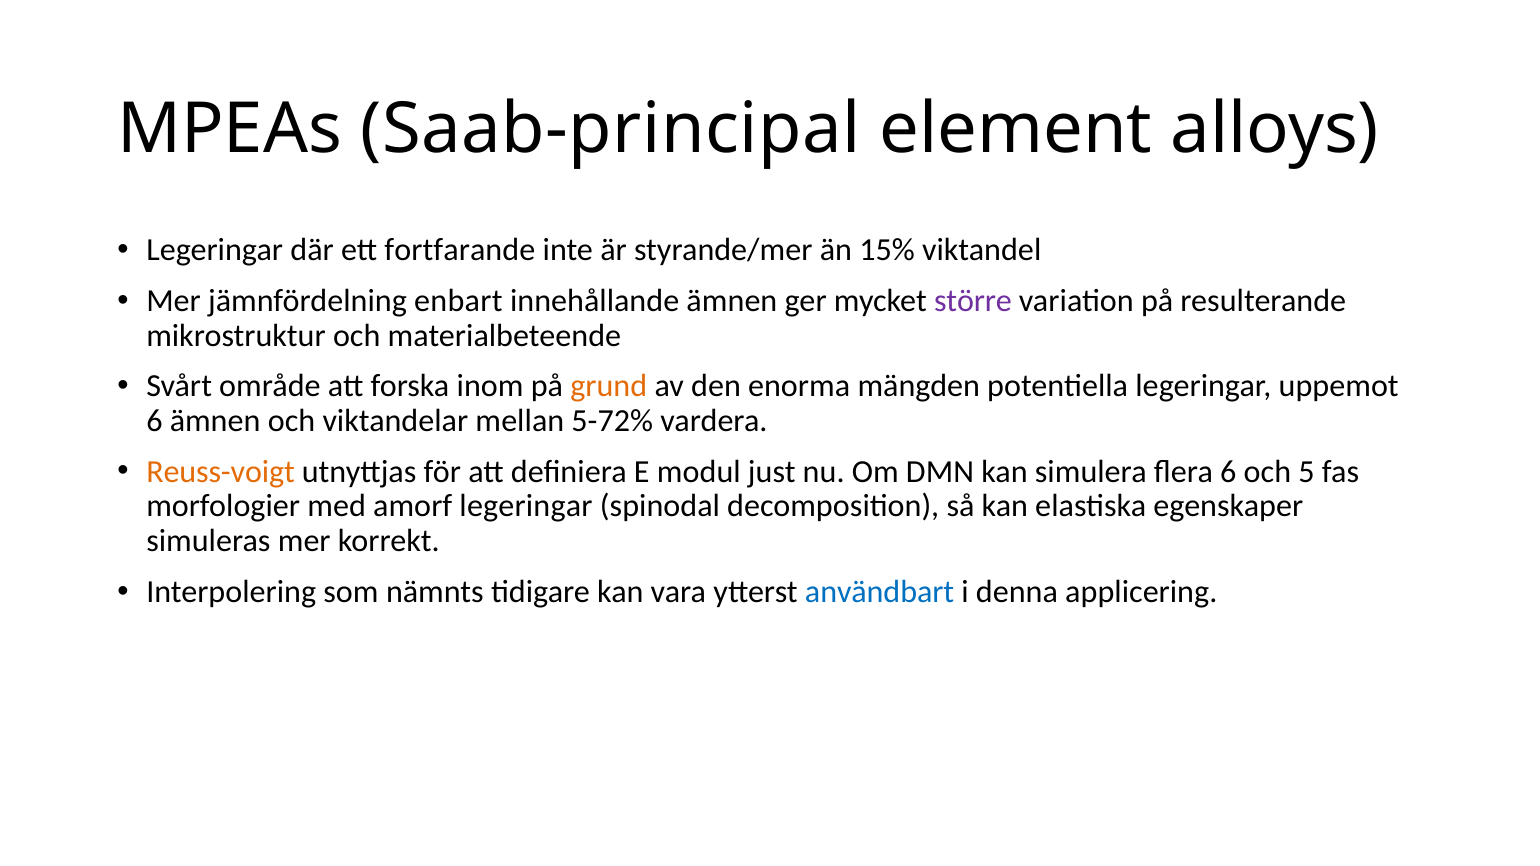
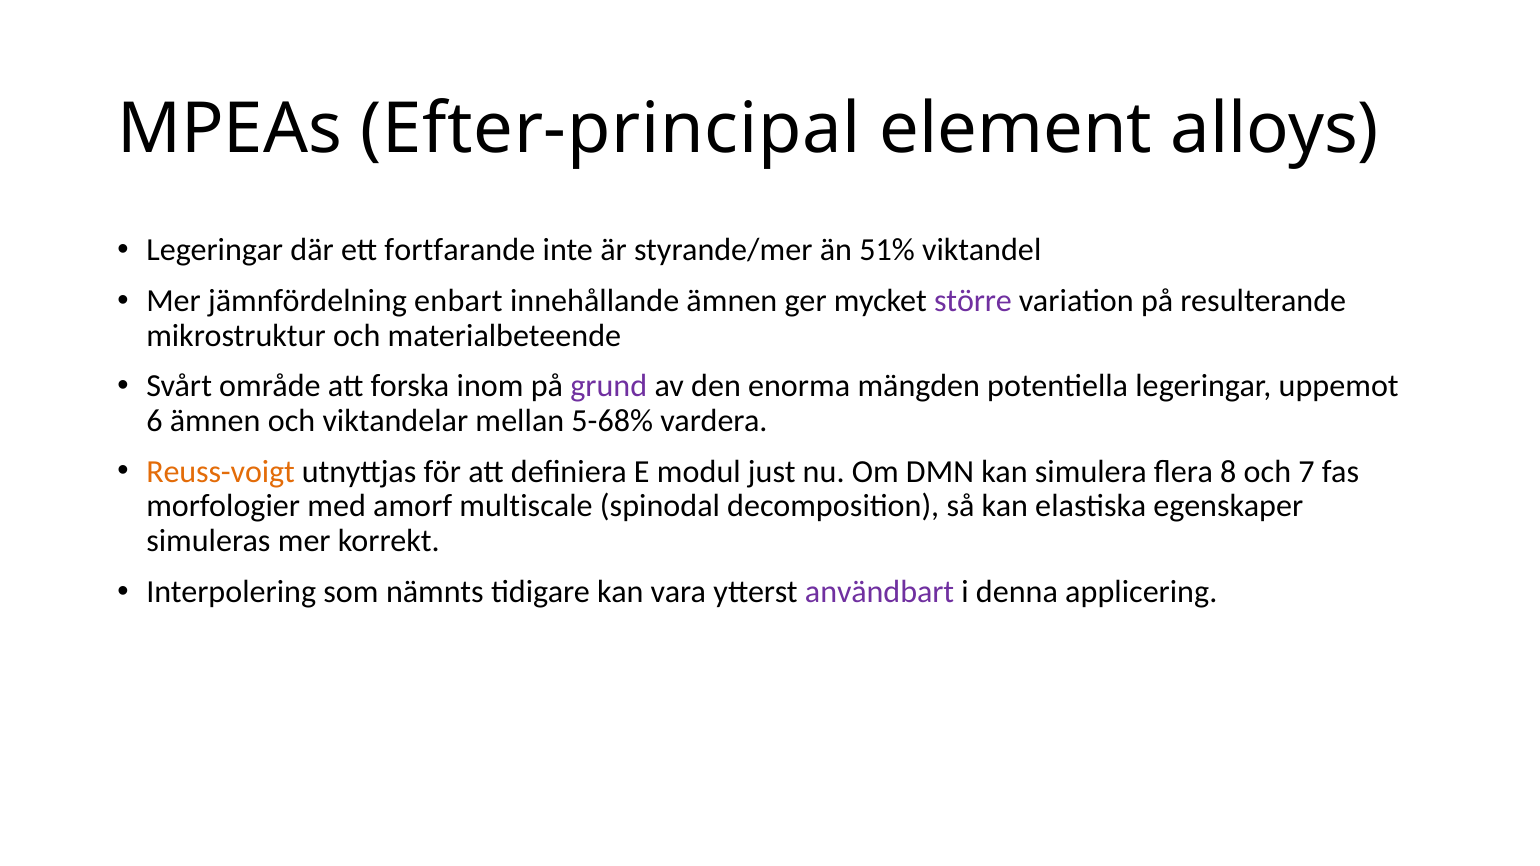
Saab-principal: Saab-principal -> Efter-principal (611, 129)
15%: 15% -> 51% (887, 250)
grund colour: orange -> purple (609, 386)
5-72%: 5-72% -> 5-68% (612, 421)
flera 6: 6 -> 8 (1228, 472)
5: 5 -> 7 (1306, 472)
amorf legeringar: legeringar -> multiscale (526, 506)
användbart colour: blue -> purple (880, 592)
